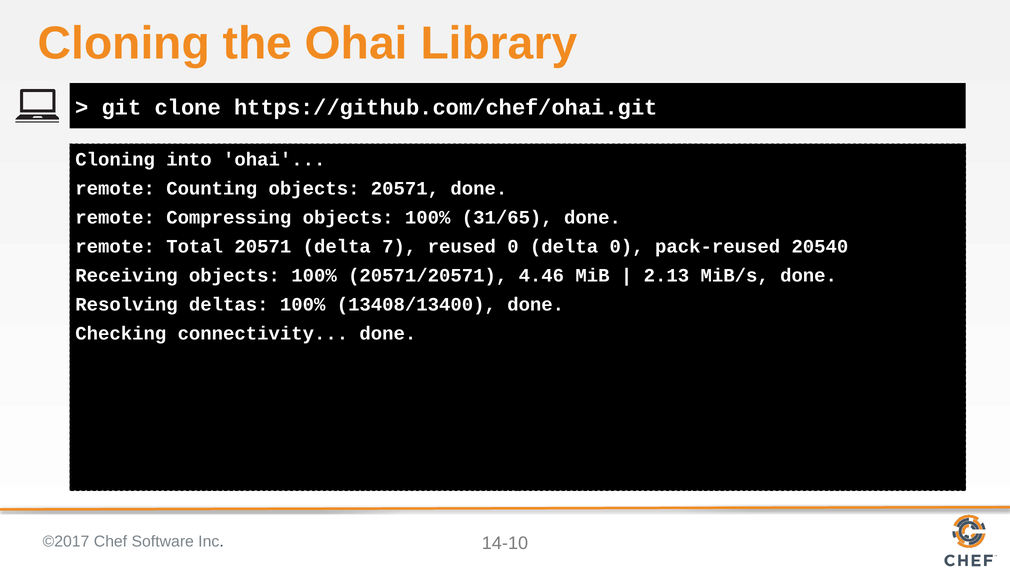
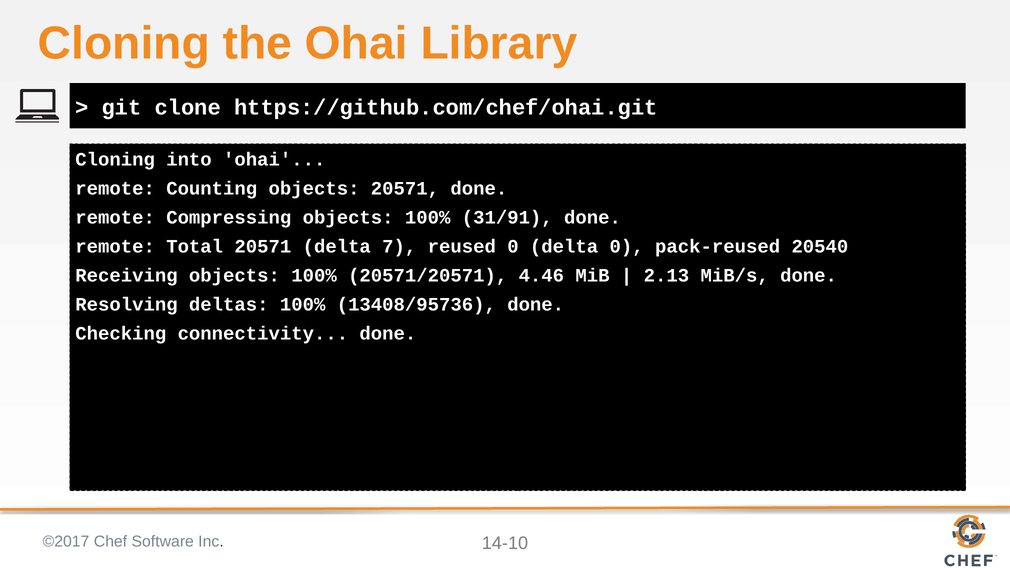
31/65: 31/65 -> 31/91 (507, 217)
13408/13400: 13408/13400 -> 13408/95736 (416, 305)
